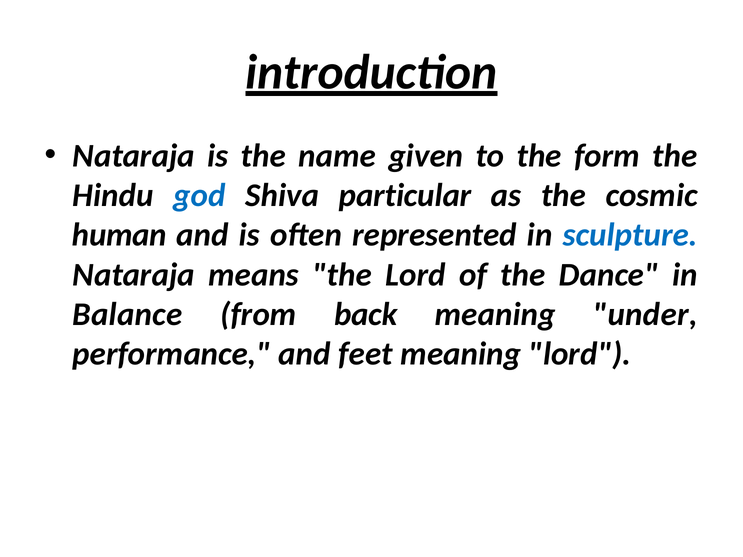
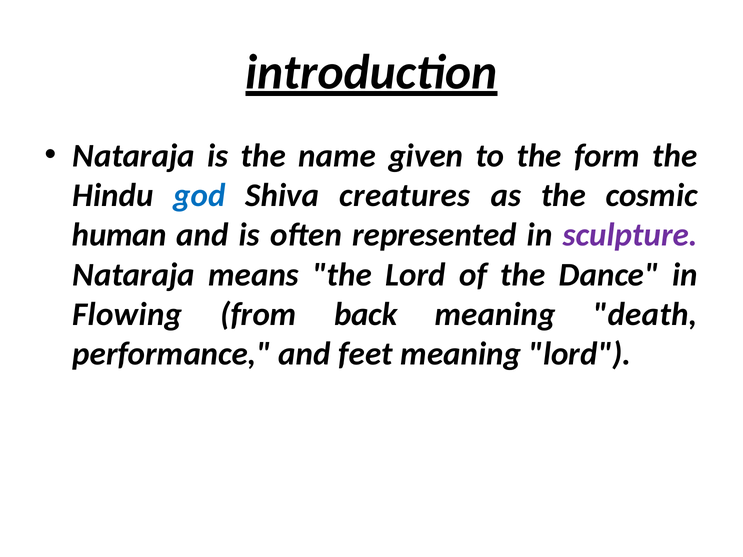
particular: particular -> creatures (405, 196)
sculpture colour: blue -> purple (630, 235)
Balance: Balance -> Flowing (127, 314)
under: under -> death (645, 314)
